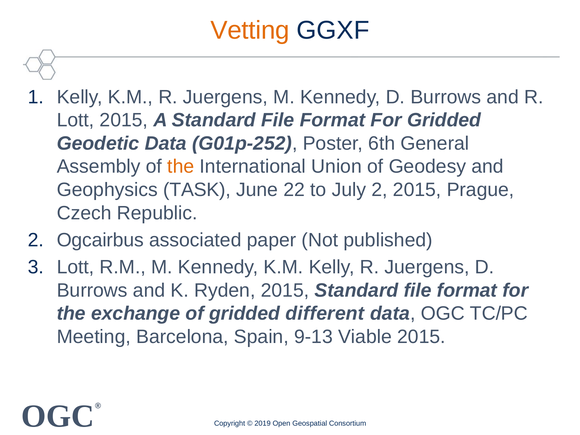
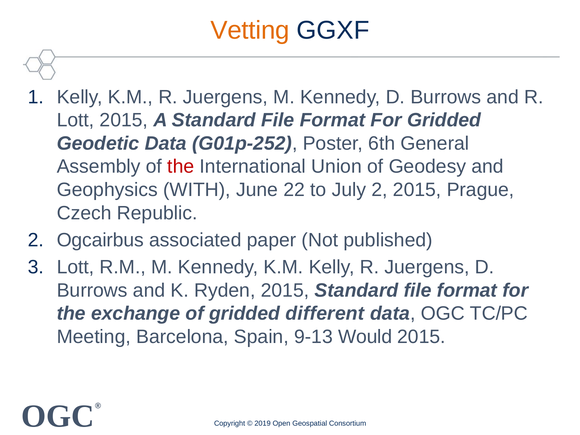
the colour: orange -> red (181, 167)
TASK: TASK -> WITH (197, 190)
Viable: Viable -> Would (365, 337)
